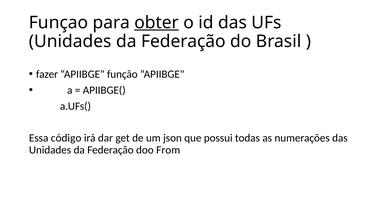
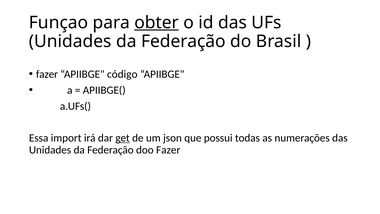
função: função -> código (122, 74)
código: código -> import (66, 138)
get underline: none -> present (123, 138)
doo From: From -> Fazer (168, 150)
